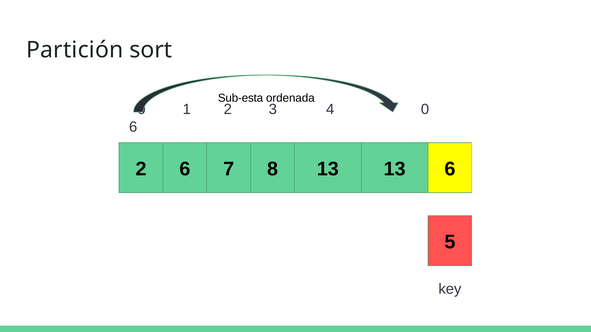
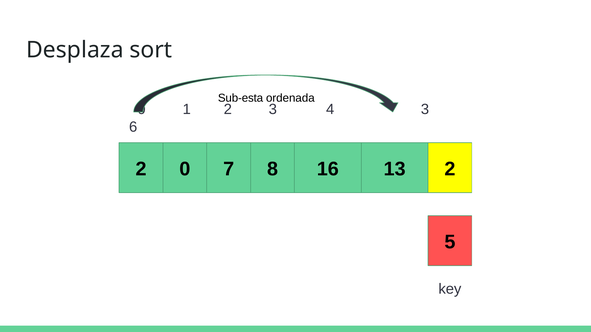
Partición: Partición -> Desplaza (75, 50)
0: 0 -> 3 (425, 109)
2 6: 6 -> 0 (185, 169)
8 13: 13 -> 16 (328, 169)
7 6: 6 -> 2 (450, 169)
